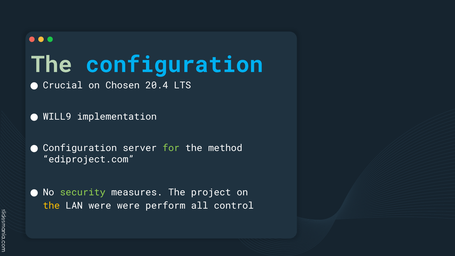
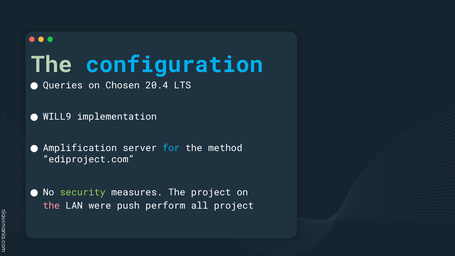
Crucial: Crucial -> Queries (63, 86)
Configuration: Configuration -> Amplification (80, 148)
for colour: light green -> light blue (171, 148)
the colour: yellow -> pink (51, 206)
were were: were -> push (128, 206)
all control: control -> project (234, 206)
